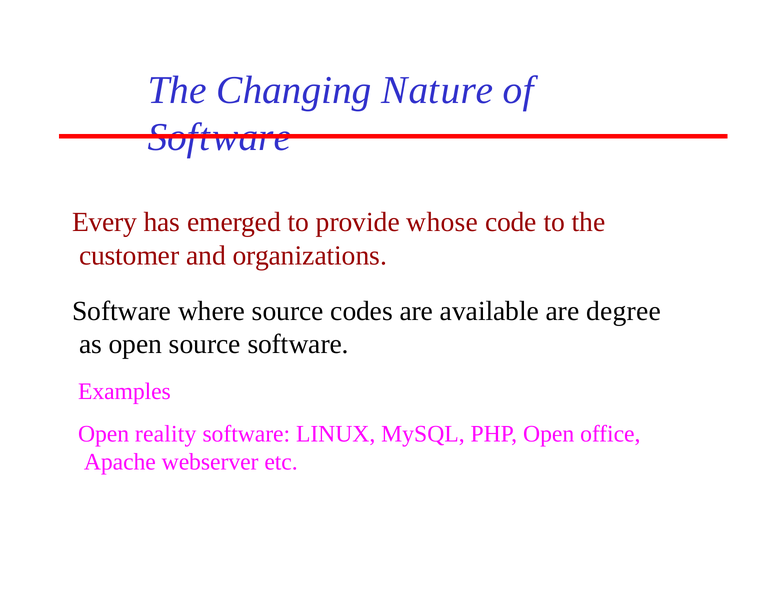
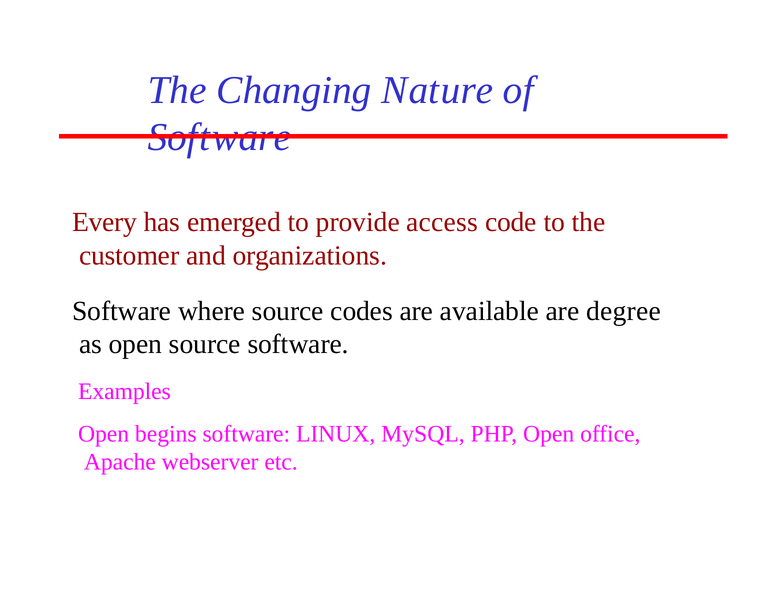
whose: whose -> access (442, 222)
reality: reality -> begins (166, 433)
